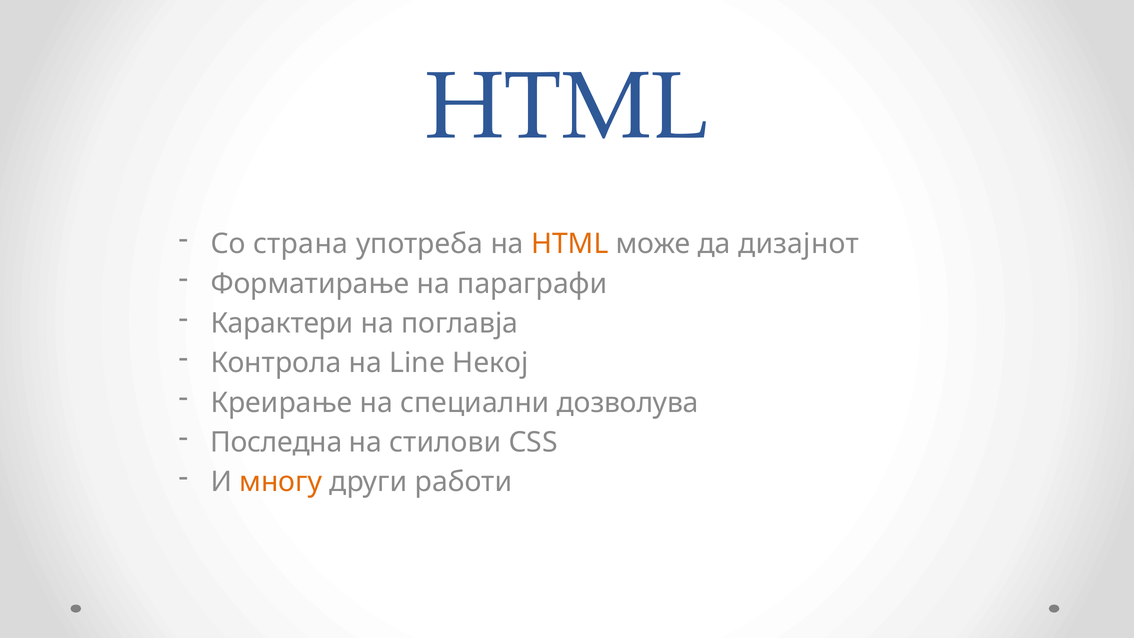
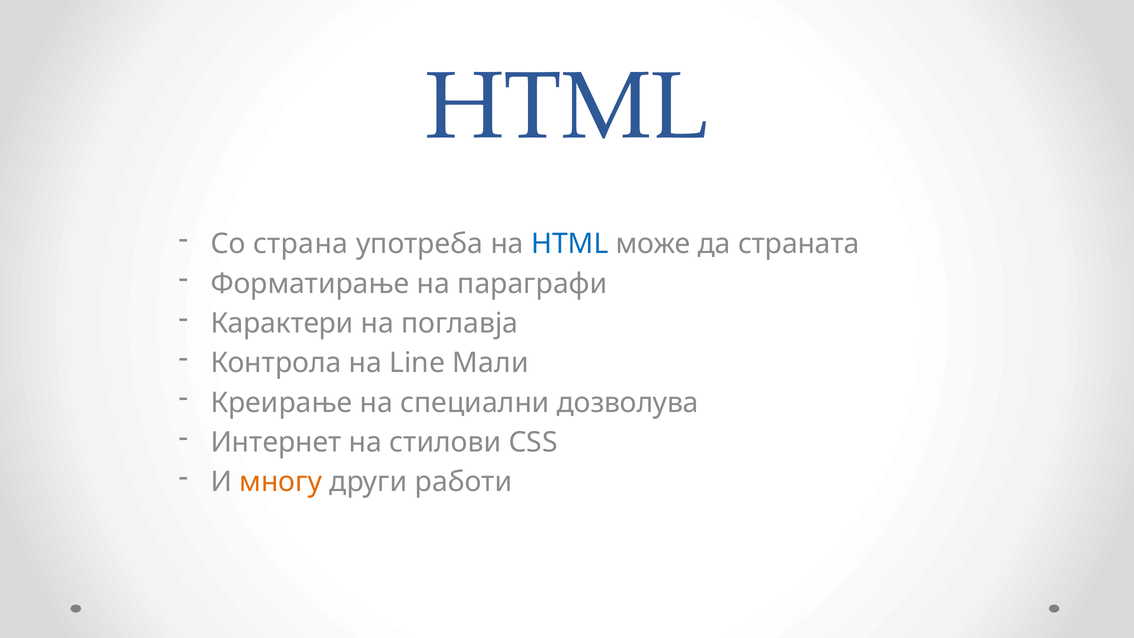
HTML colour: orange -> blue (570, 244)
дизајнот: дизајнот -> страната (799, 244)
Некој: Некој -> Мали (491, 363)
Последна: Последна -> Интернет (276, 442)
